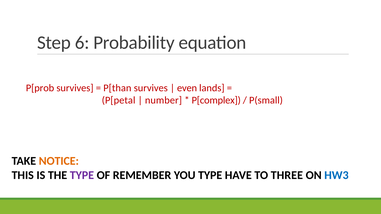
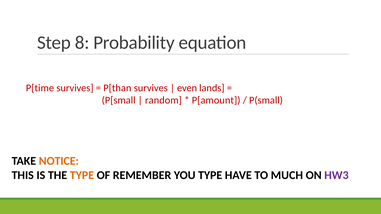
6: 6 -> 8 (82, 43)
P[prob: P[prob -> P[time (40, 88)
P[petal: P[petal -> P[small (119, 100)
number: number -> random (163, 100)
P[complex: P[complex -> P[amount (216, 100)
TYPE colour: purple -> orange (82, 175)
THREE: THREE -> MUCH (287, 175)
HW3 colour: blue -> purple (336, 175)
